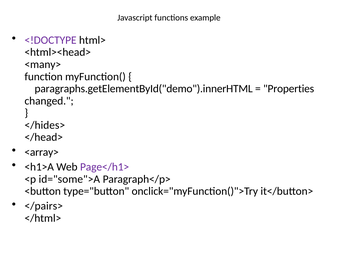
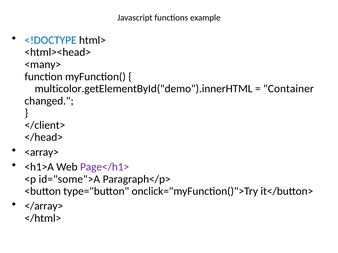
<!DOCTYPE colour: purple -> blue (51, 40)
paragraphs.getElementById("demo").innerHTML: paragraphs.getElementById("demo").innerHTML -> multicolor.getElementById("demo").innerHTML (144, 89)
Properties: Properties -> Container (289, 89)
</hides>: </hides> -> </client> (45, 125)
</pairs>: </pairs> -> </array> (44, 206)
